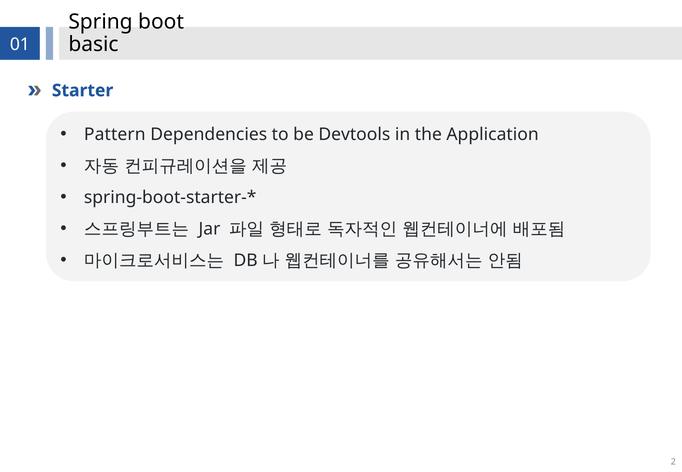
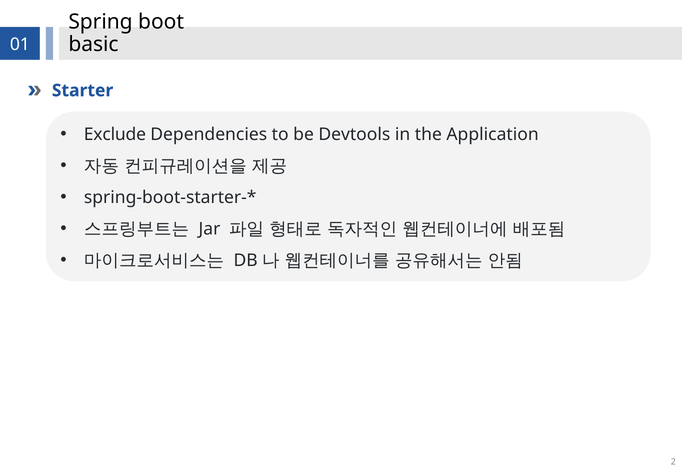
Pattern: Pattern -> Exclude (115, 135)
